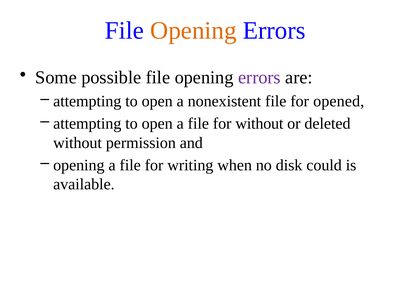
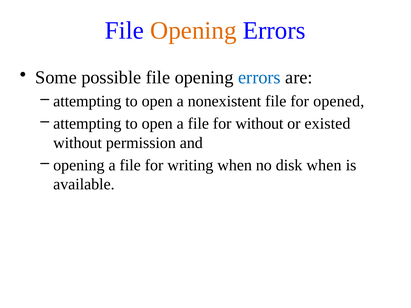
errors colour: purple -> blue (259, 78)
deleted: deleted -> existed (327, 124)
disk could: could -> when (324, 165)
